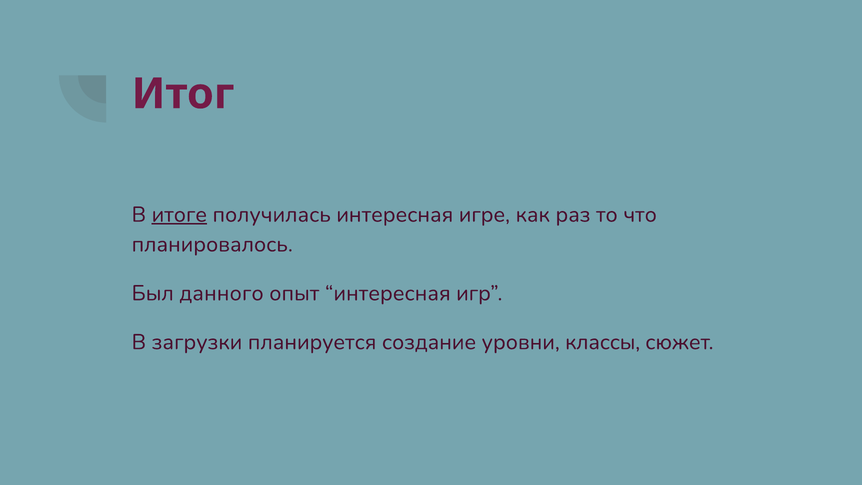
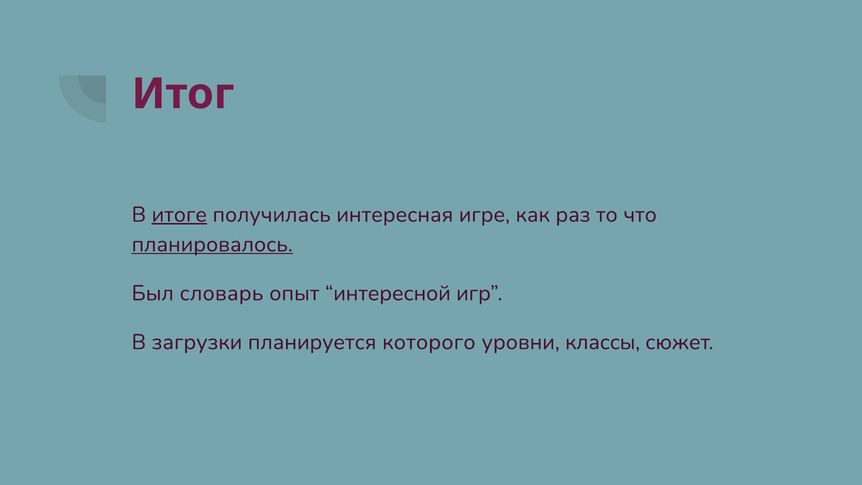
планировалось underline: none -> present (212, 244)
данного: данного -> словарь (221, 293)
опыт интересная: интересная -> интересной (388, 293)
создание: создание -> которого (429, 342)
